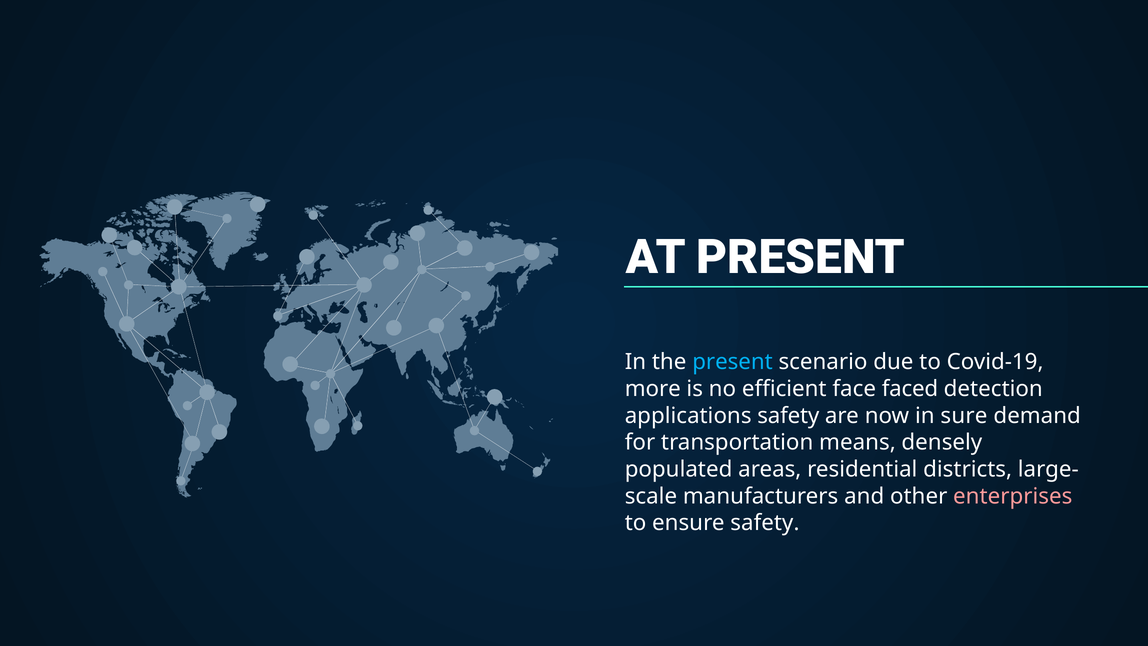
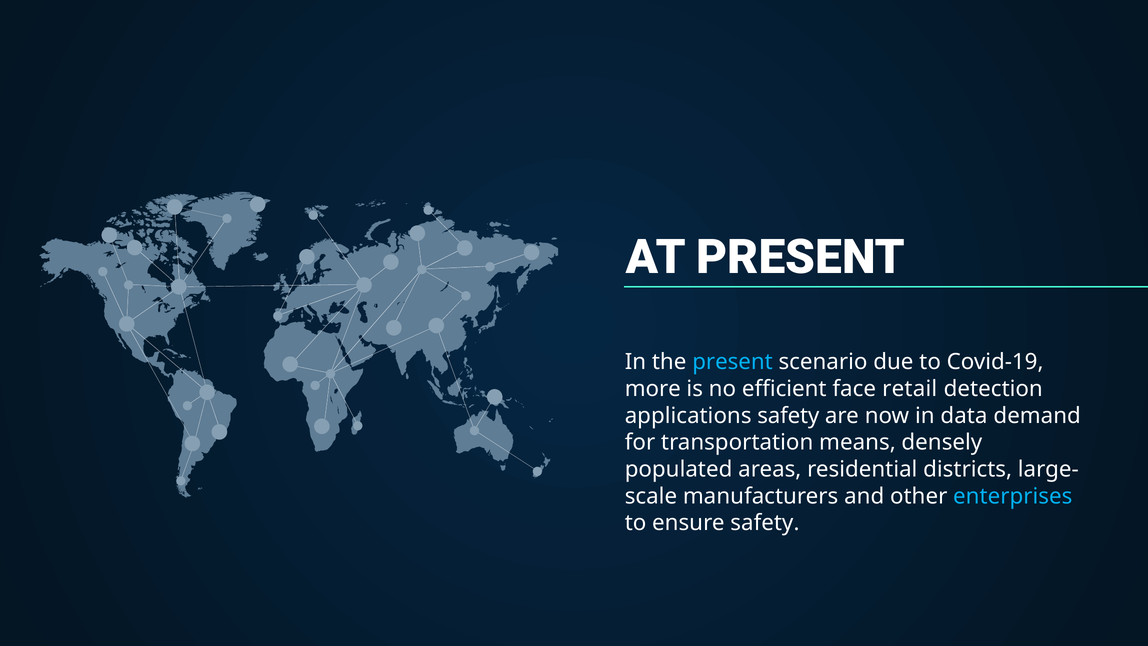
faced: faced -> retail (910, 389)
sure: sure -> data (964, 416)
enterprises colour: pink -> light blue (1013, 496)
